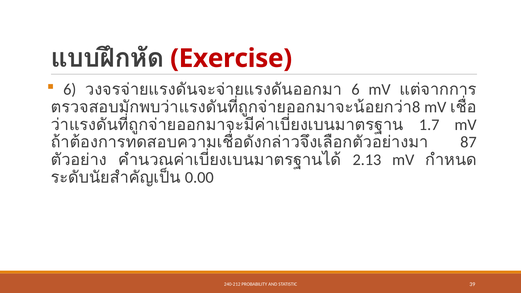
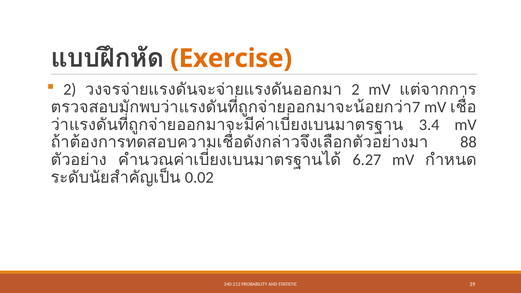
Exercise colour: red -> orange (231, 58)
6: 6 -> 2 (70, 90)
6: 6 -> 2 (355, 90)
8: 8 -> 7 (416, 107)
1.7: 1.7 -> 3.4 (429, 125)
87: 87 -> 88 (468, 142)
2.13: 2.13 -> 6.27 (367, 160)
0.00: 0.00 -> 0.02 (199, 177)
